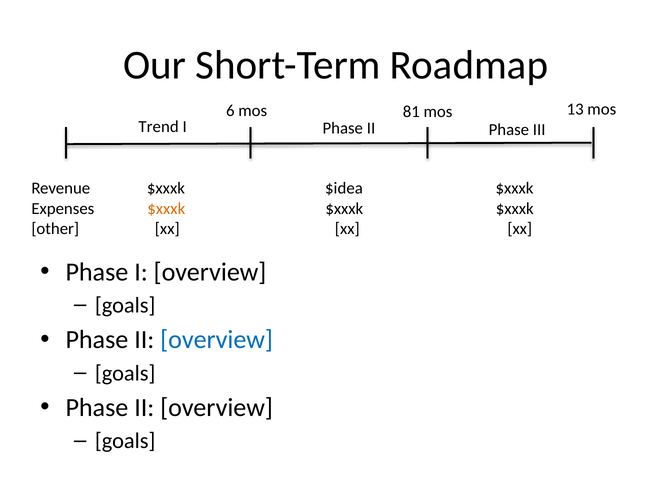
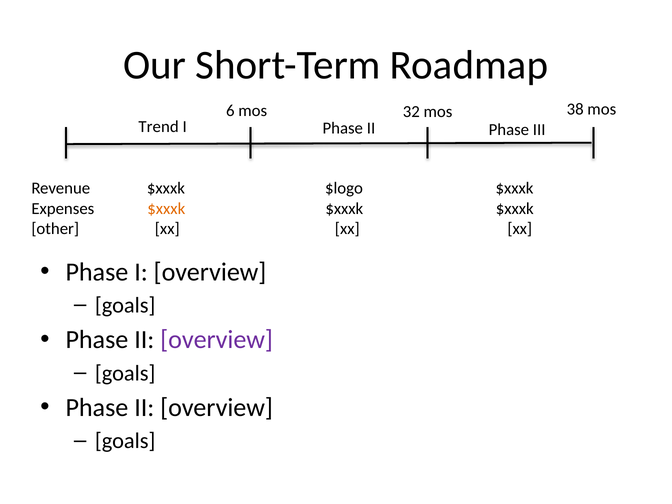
81: 81 -> 32 (411, 112)
13: 13 -> 38 (575, 109)
$idea: $idea -> $logo (344, 188)
overview colour: blue -> purple (217, 340)
